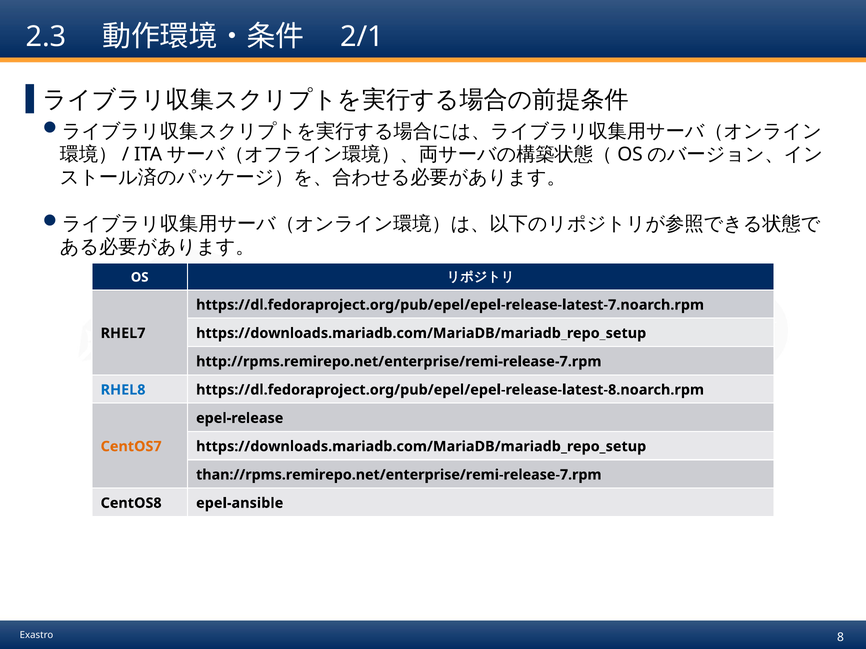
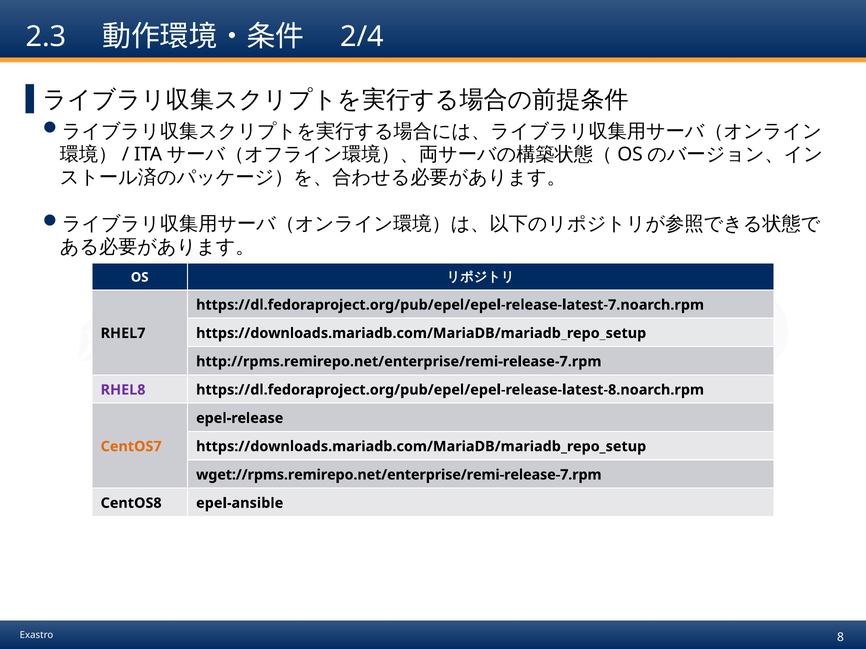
2/1: 2/1 -> 2/4 (362, 37)
RHEL8 colour: blue -> purple (123, 390)
than://rpms.remirepo.net/enterprise/remi-release-7.rpm: than://rpms.remirepo.net/enterprise/remi-release-7.rpm -> wget://rpms.remirepo.net/enterprise/remi-release-7.rpm (399, 475)
